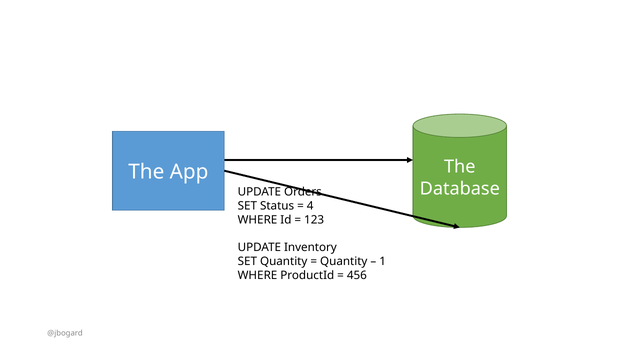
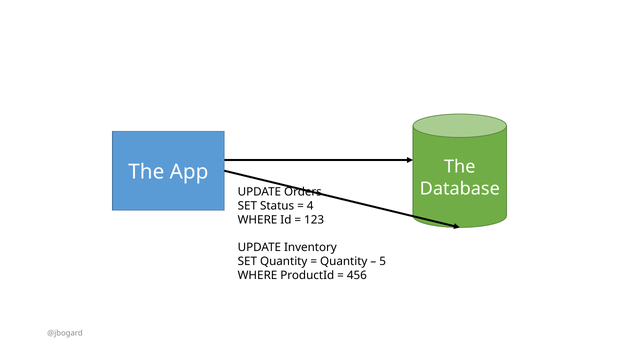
1: 1 -> 5 (383, 262)
